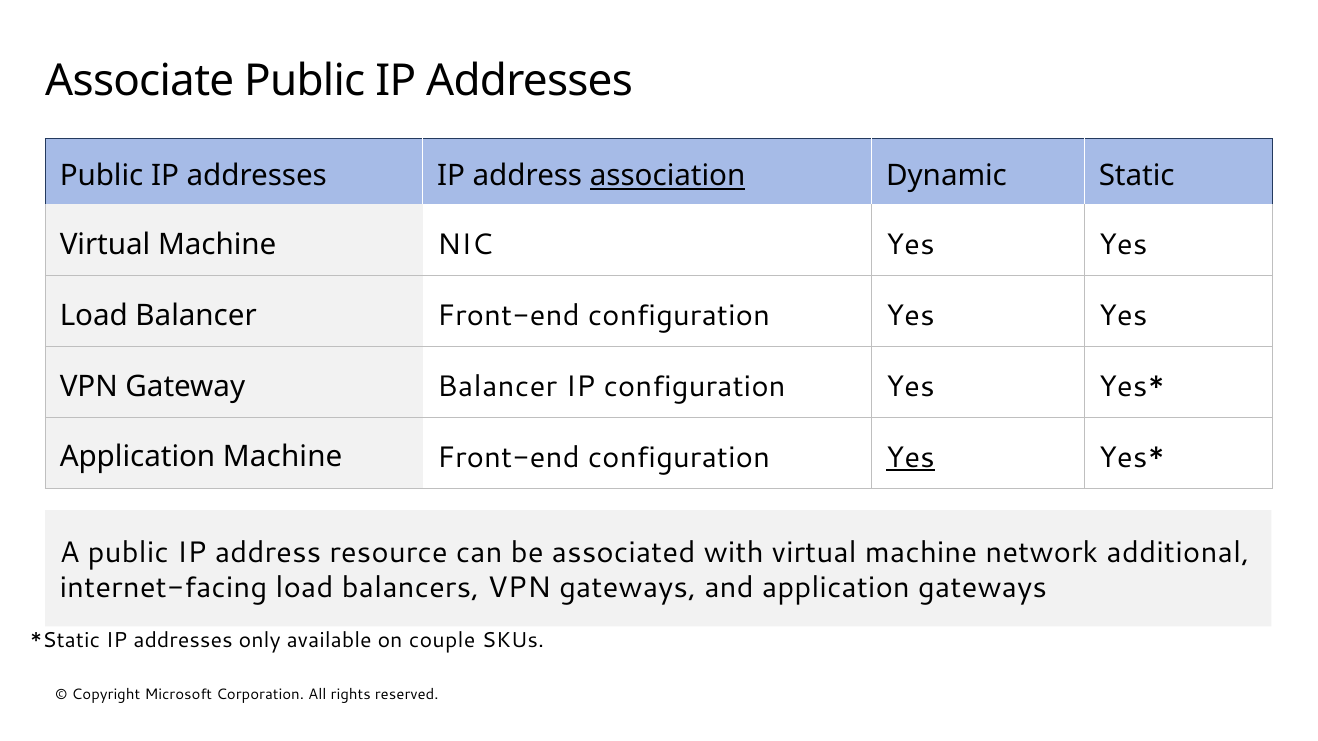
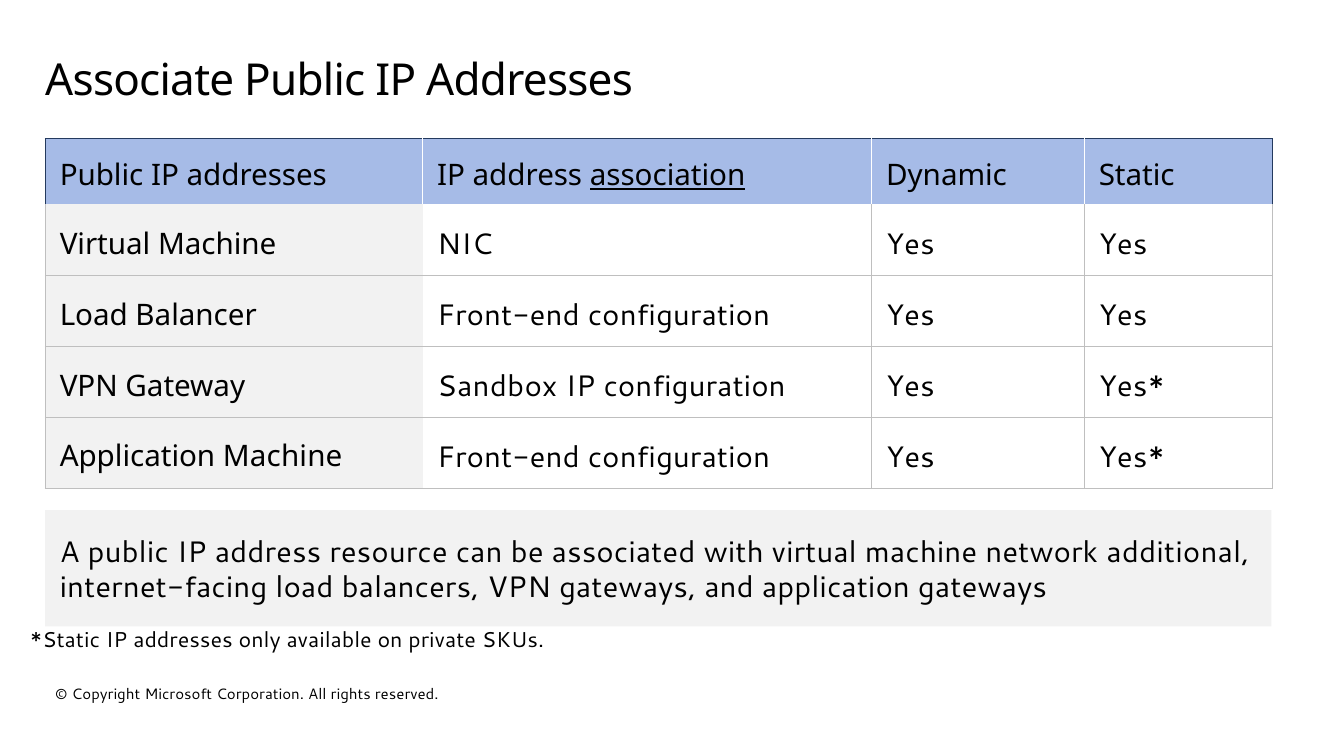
Gateway Balancer: Balancer -> Sandbox (497, 386)
Yes underline: present -> none (911, 457)
couple: couple -> private (442, 641)
